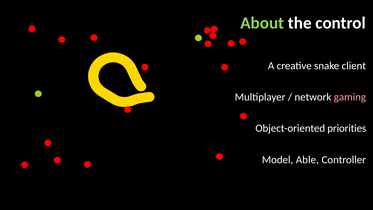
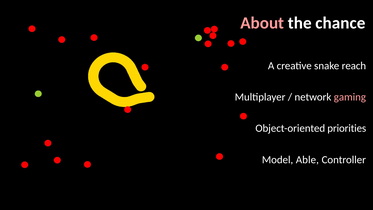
About colour: light green -> pink (262, 23)
control: control -> chance (341, 23)
client: client -> reach (354, 66)
